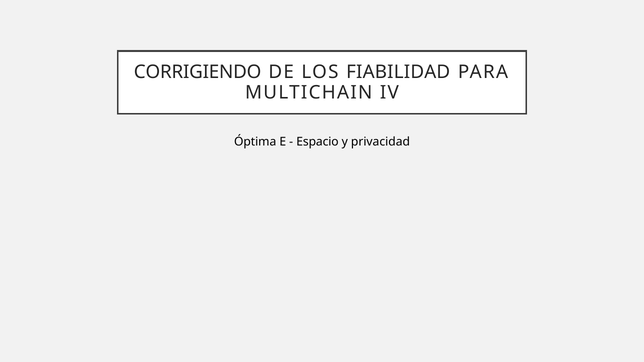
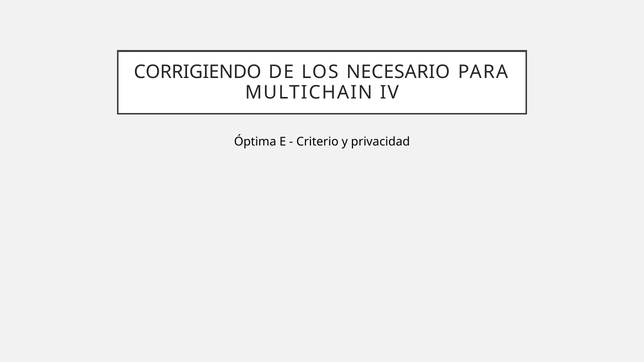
FIABILIDAD: FIABILIDAD -> NECESARIO (398, 72)
Espacio: Espacio -> Criterio (317, 142)
